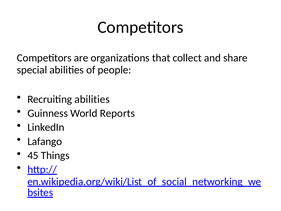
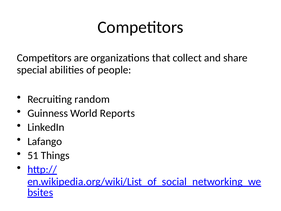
Recruiting abilities: abilities -> random (92, 99)
45: 45 -> 51 (33, 155)
